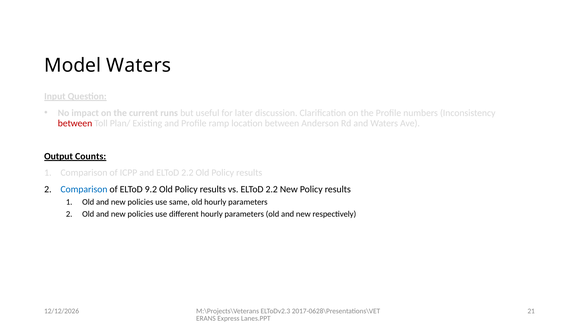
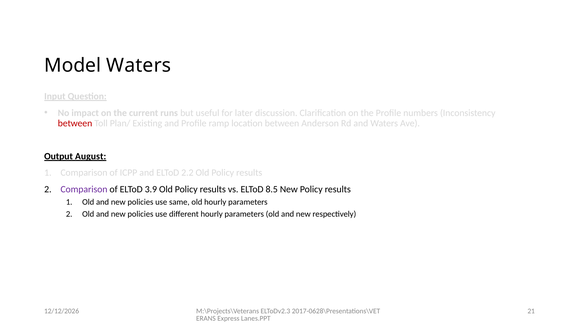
Counts: Counts -> August (91, 156)
Comparison colour: blue -> purple (84, 189)
9.2: 9.2 -> 3.9 (151, 189)
vs ELToD 2.2: 2.2 -> 8.5 (272, 189)
